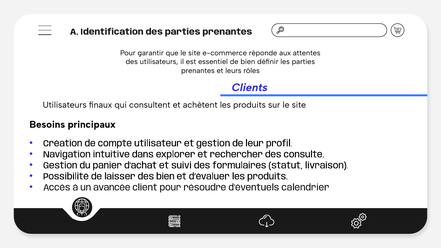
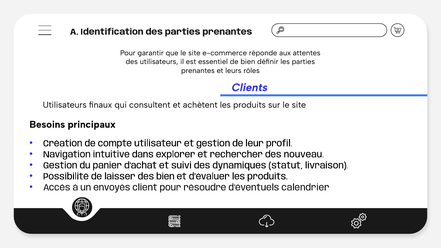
consulte: consulte -> nouveau (304, 154)
formulaires: formulaires -> dynamiques (239, 165)
avancée: avancée -> envoyés (112, 187)
